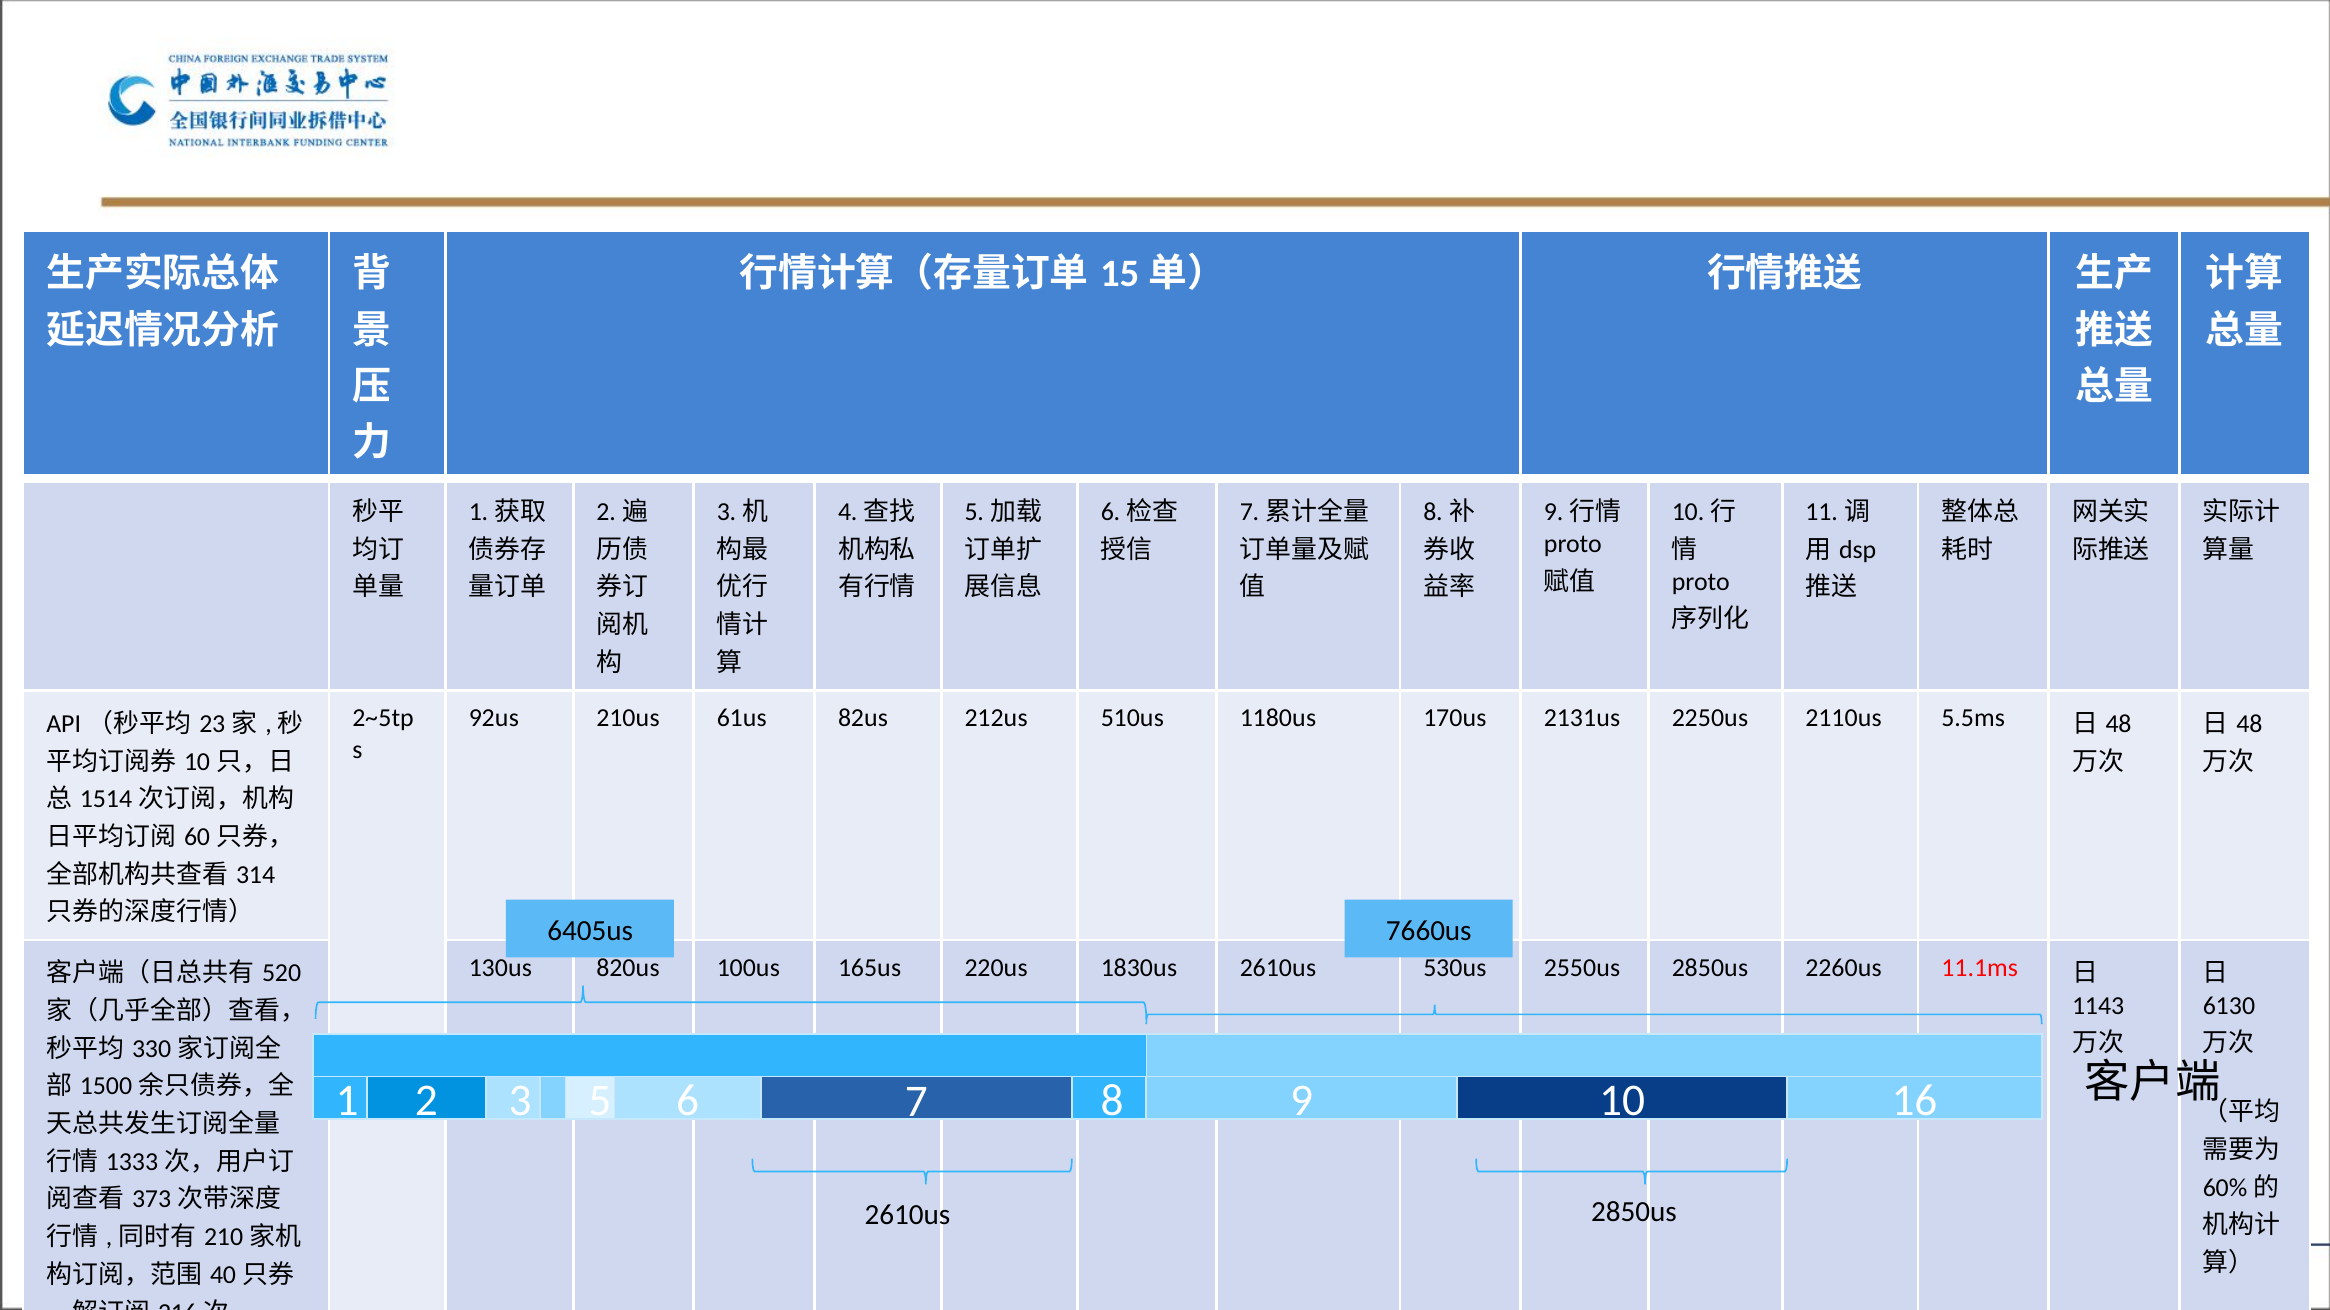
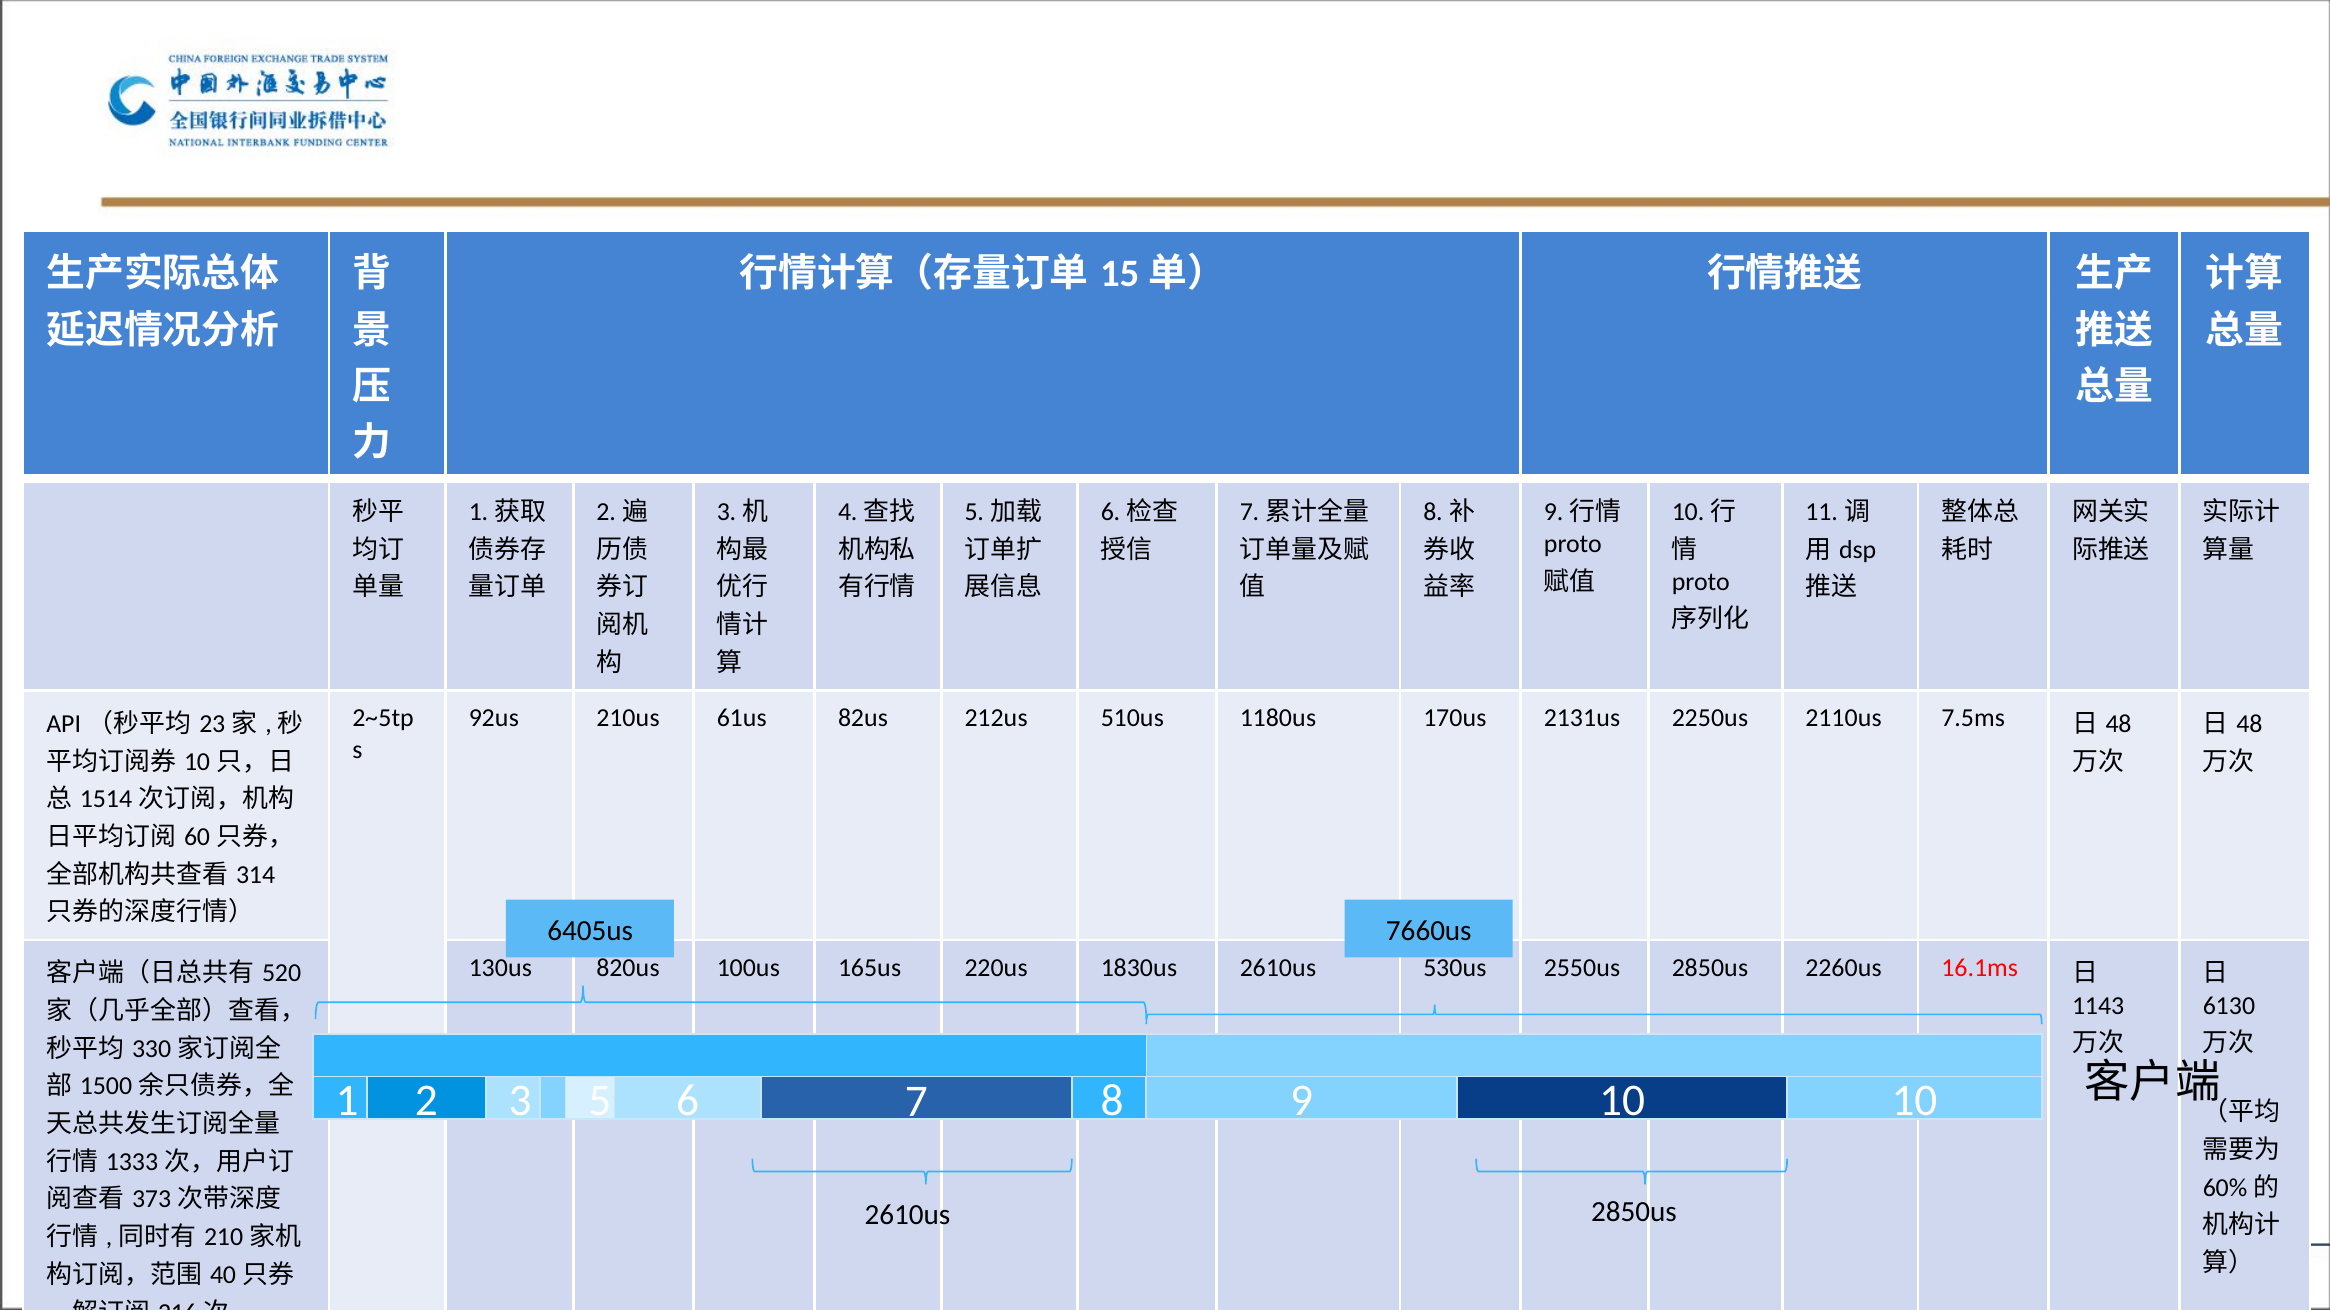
5.5ms: 5.5ms -> 7.5ms (1973, 719)
11.1ms: 11.1ms -> 16.1ms (1980, 968)
9 16: 16 -> 10 (1914, 1102)
